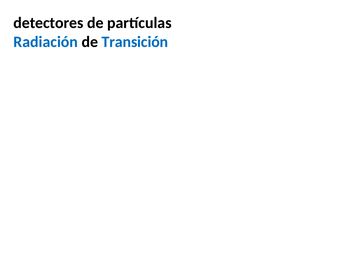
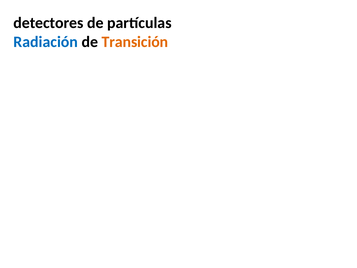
Transición colour: blue -> orange (135, 42)
